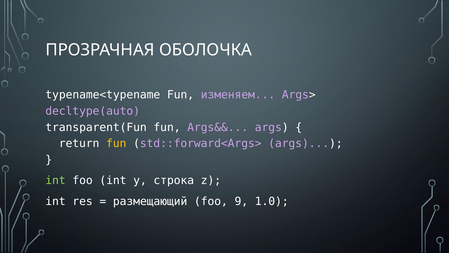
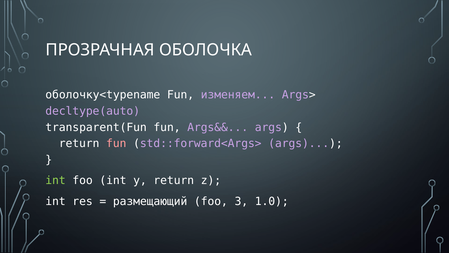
typename<typename: typename<typename -> оболочку<typename (103, 95)
fun colour: yellow -> pink (116, 143)
y строка: строка -> return (174, 180)
9: 9 -> 3 (241, 201)
